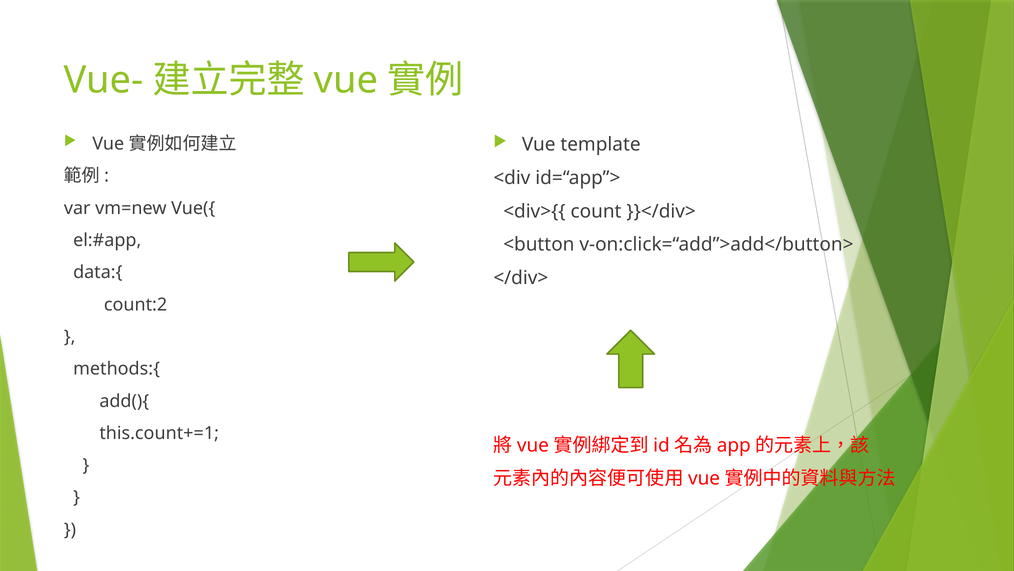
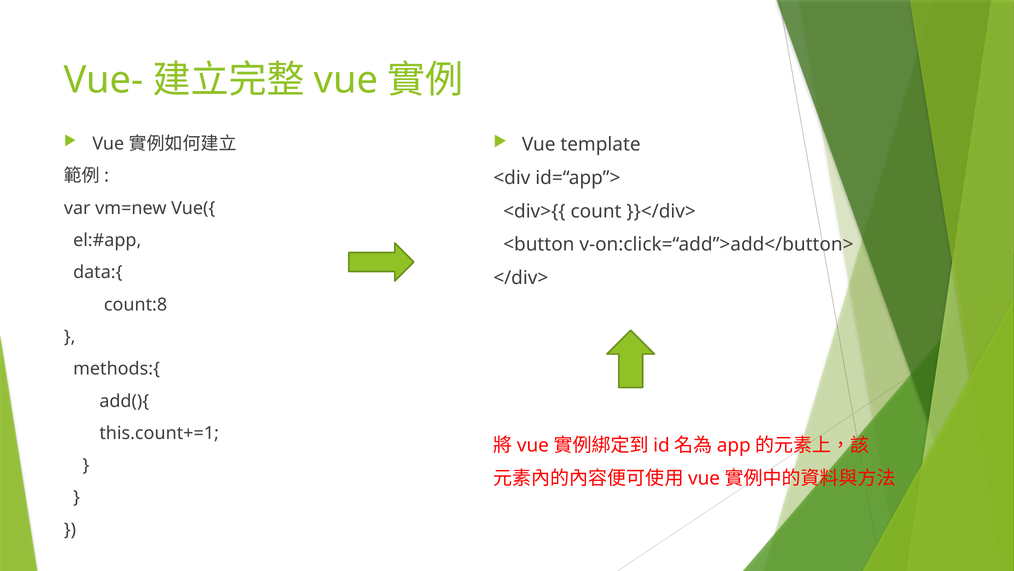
count:2: count:2 -> count:8 (136, 304)
